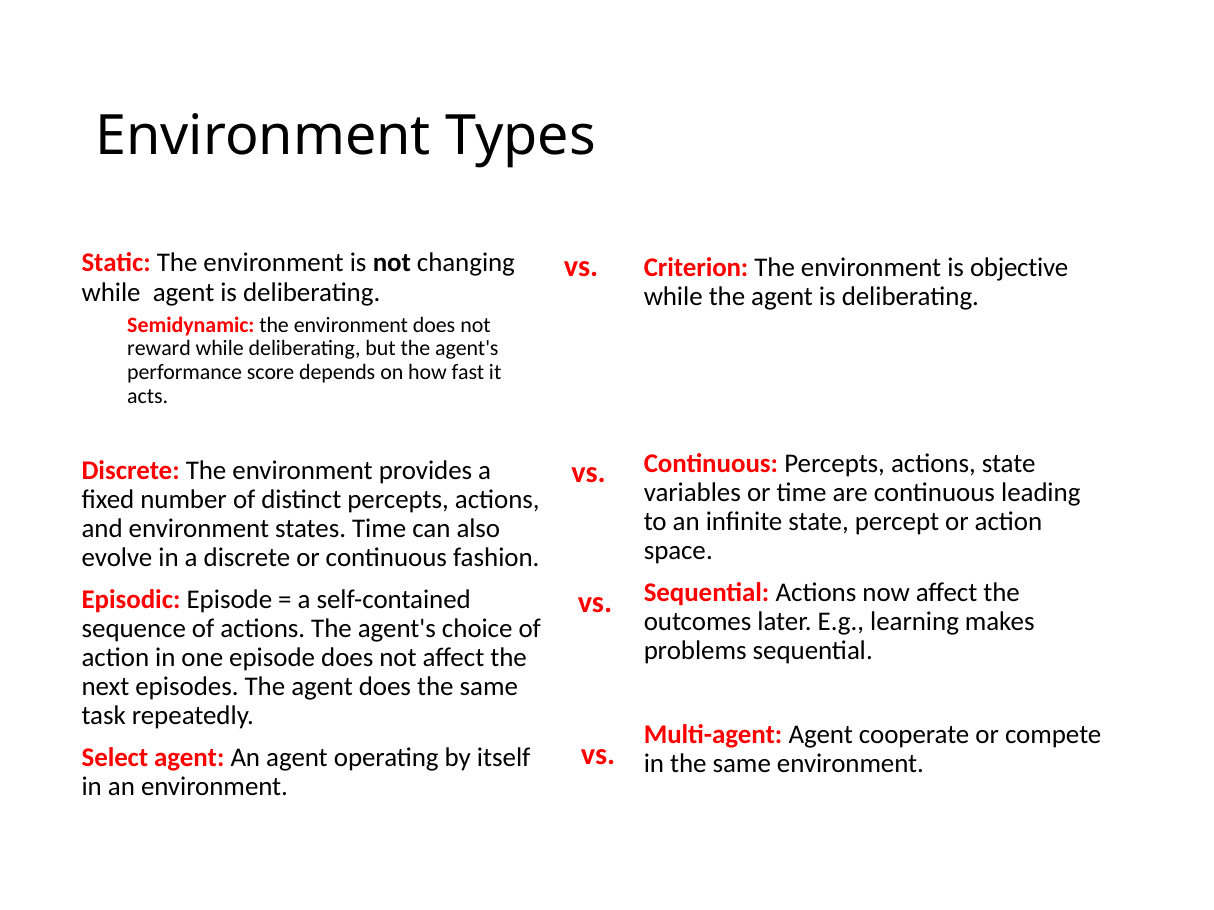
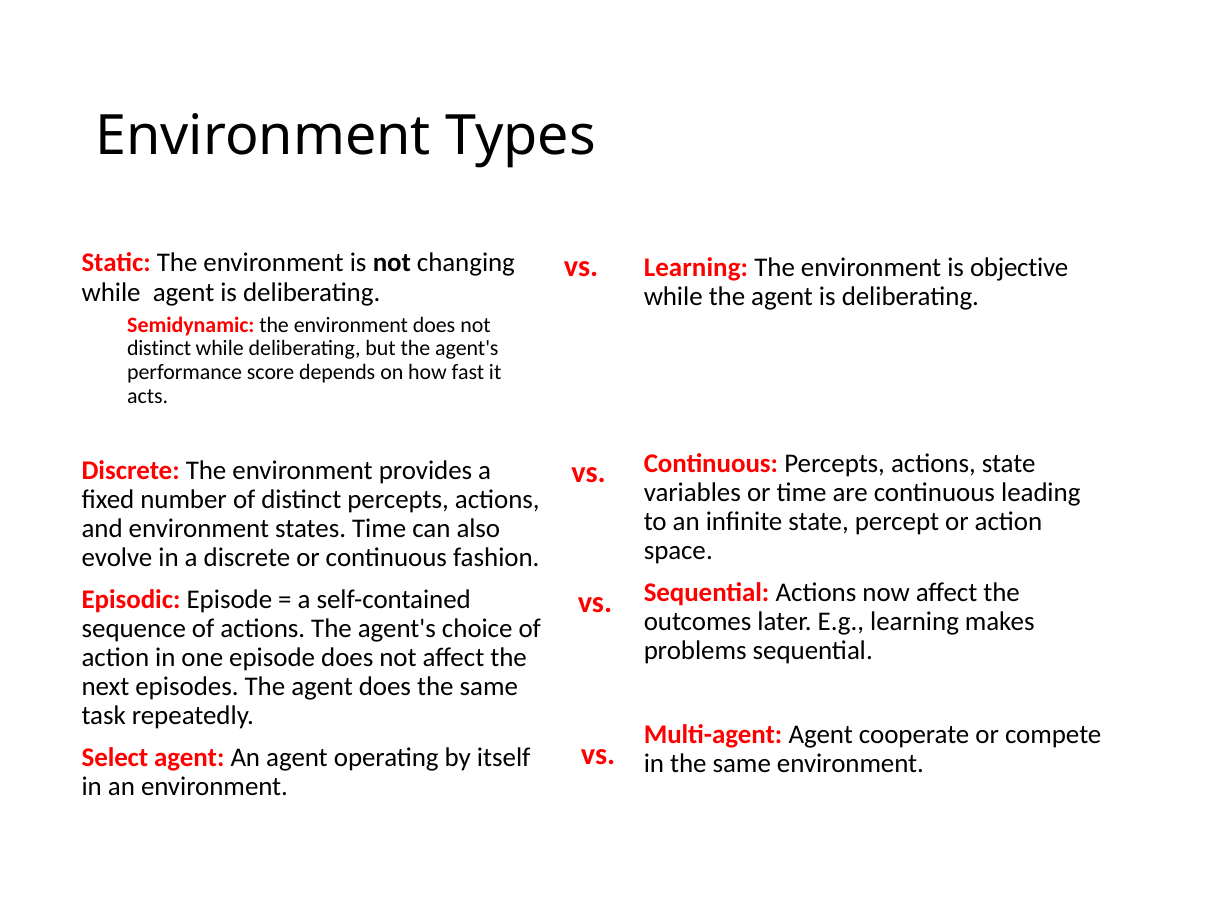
Criterion: Criterion -> Learning (696, 268)
reward: reward -> distinct (159, 349)
